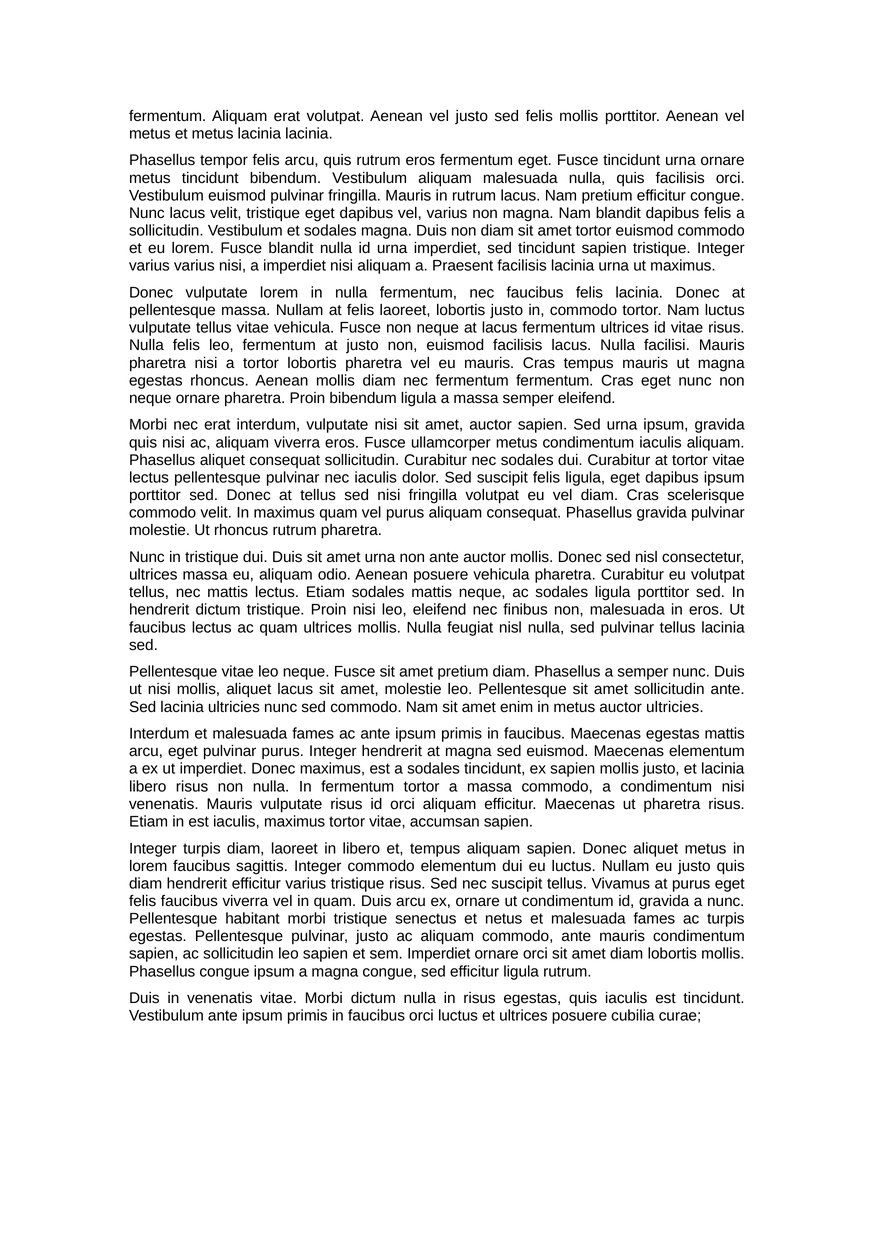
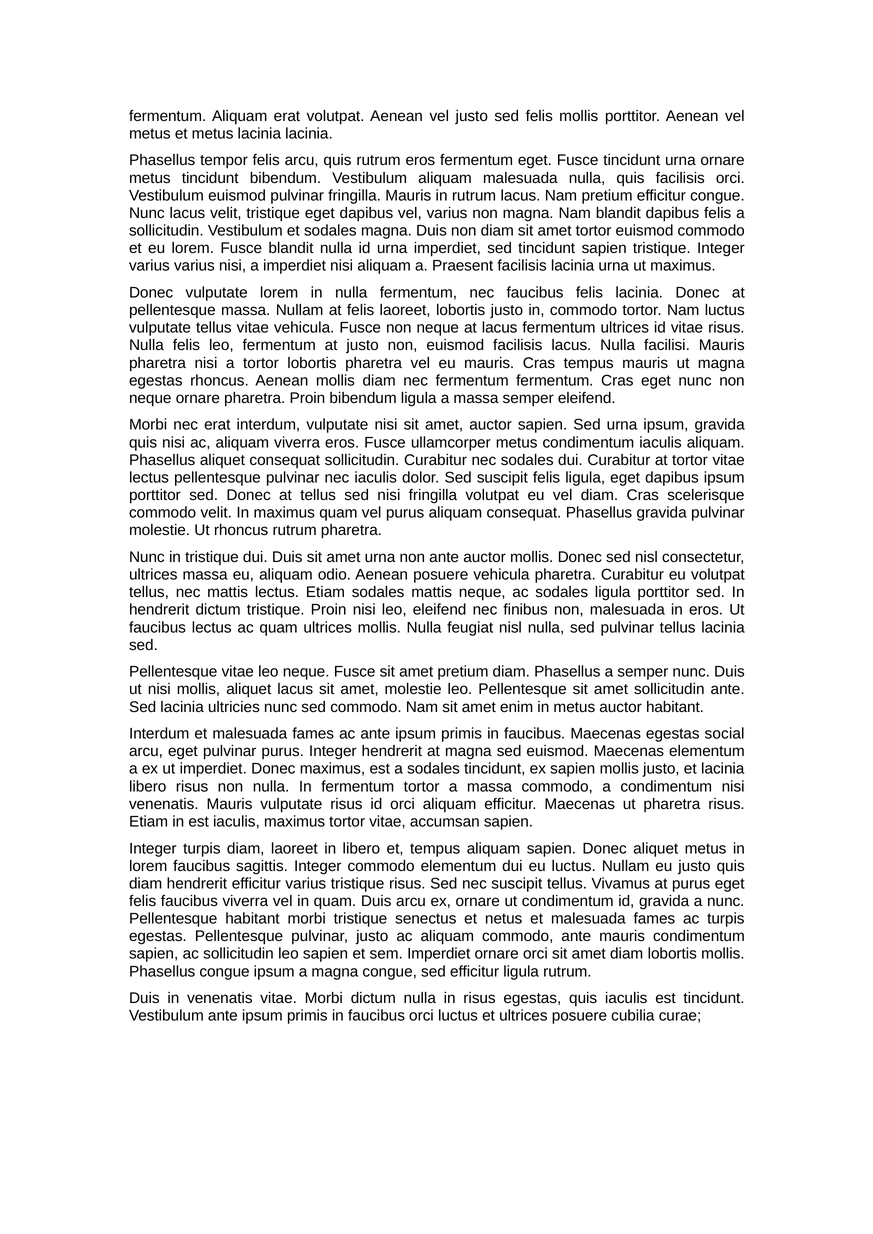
auctor ultricies: ultricies -> habitant (675, 707)
egestas mattis: mattis -> social (725, 734)
